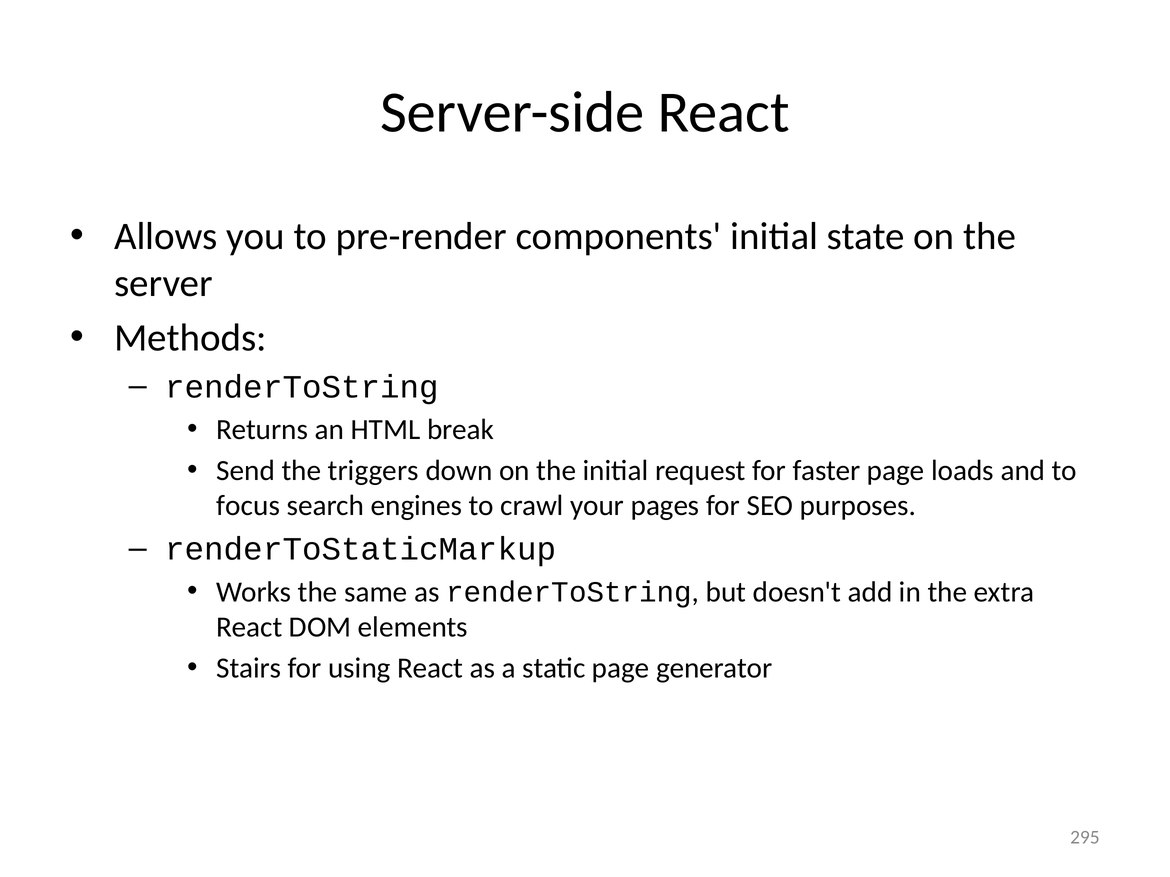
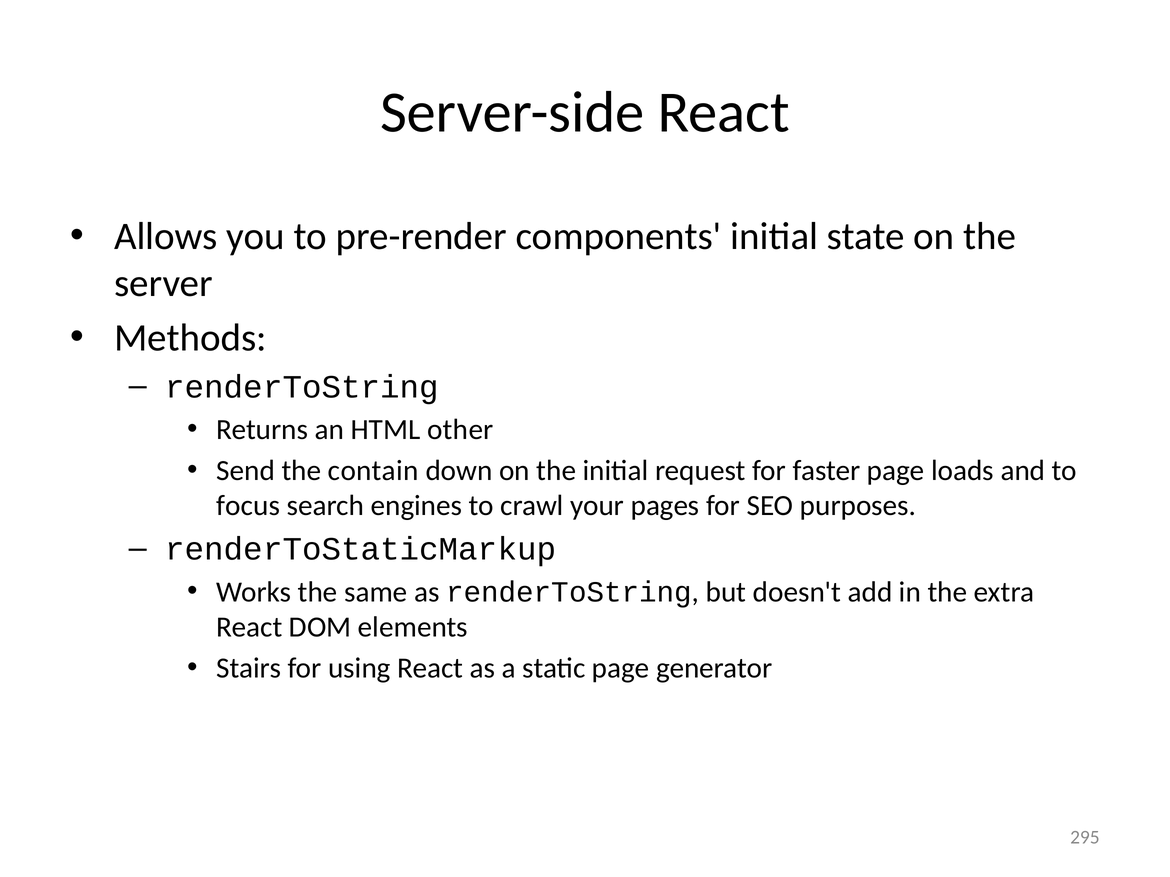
break: break -> other (460, 430)
triggers: triggers -> contain (373, 471)
